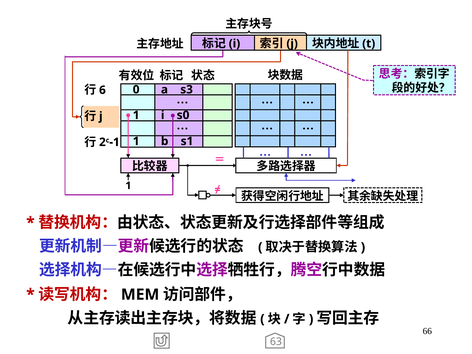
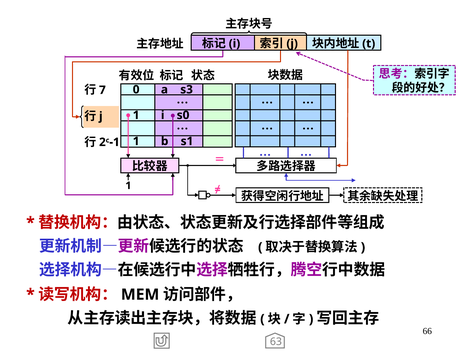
6: 6 -> 7 (102, 90)
